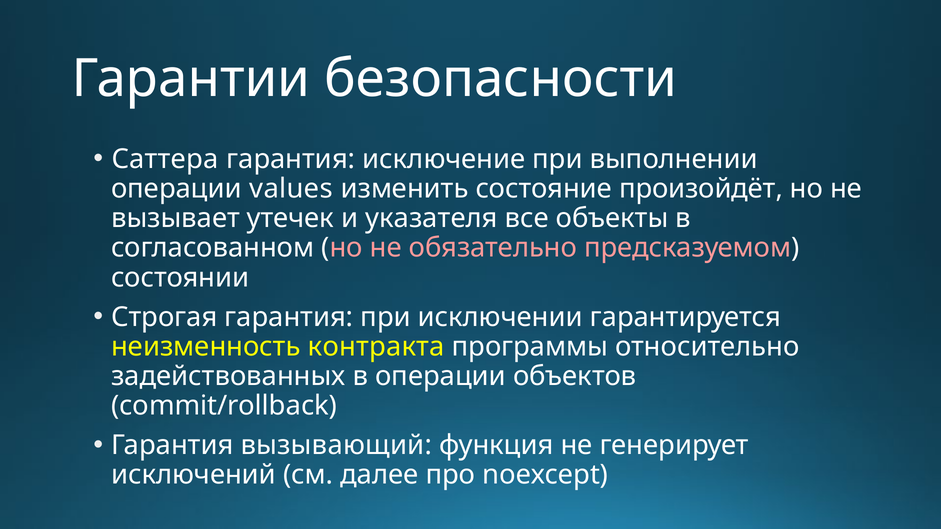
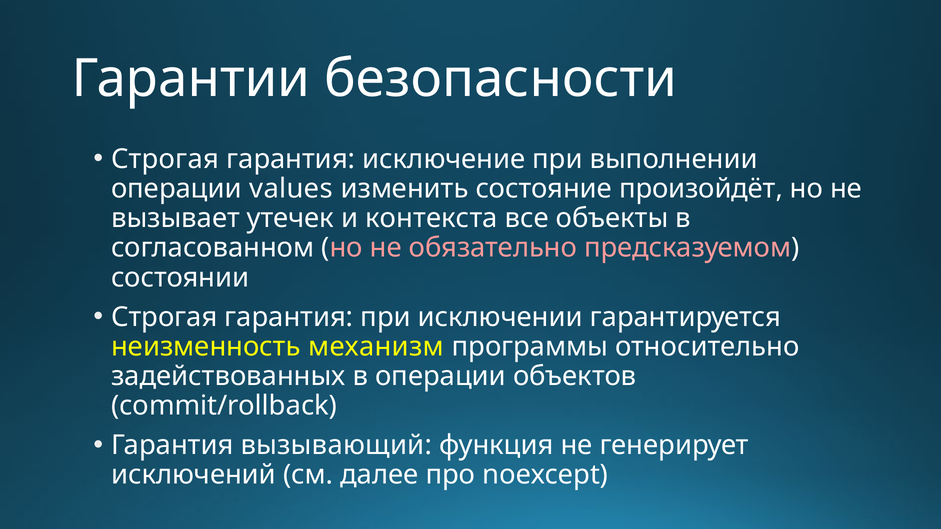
Саттера: Саттера -> Строгая (165, 159)
указателя: указателя -> контекста (431, 218)
контракта: контракта -> механизм (376, 347)
